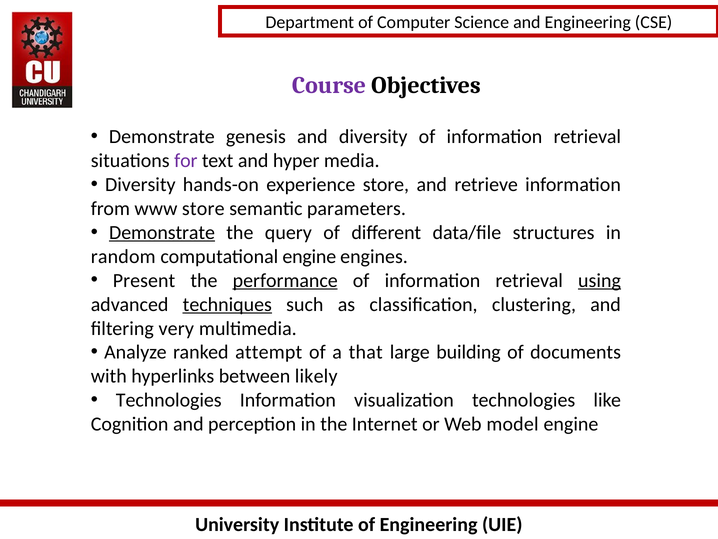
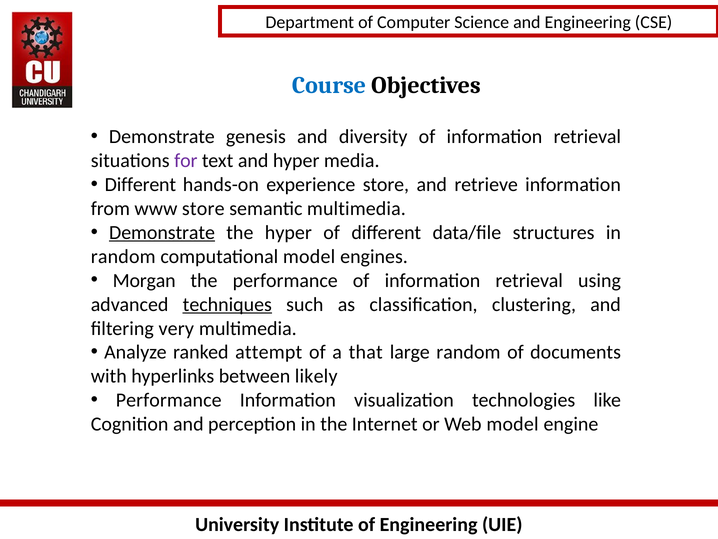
Course colour: purple -> blue (329, 85)
Diversity: Diversity -> Different (140, 184)
semantic parameters: parameters -> multimedia (356, 208)
the query: query -> hyper (288, 232)
computational engine: engine -> model (309, 256)
Present: Present -> Morgan (144, 280)
performance underline: present -> none (285, 280)
using underline: present -> none (599, 280)
large building: building -> random (468, 352)
Technologies: Technologies -> Performance (169, 400)
